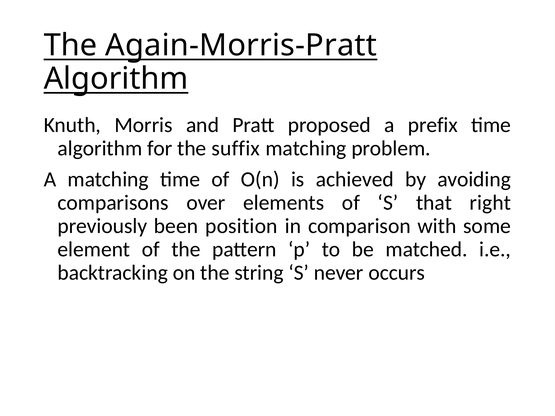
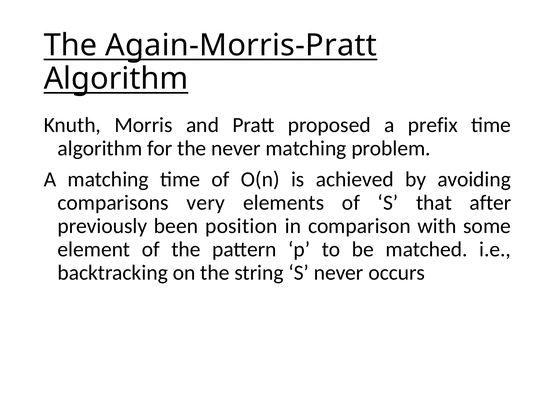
the suffix: suffix -> never (236, 148)
over: over -> very (206, 203)
right: right -> after (490, 203)
